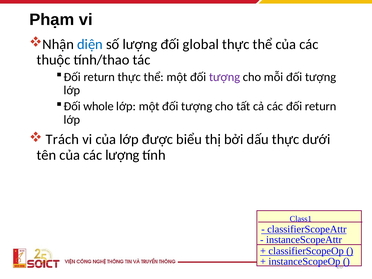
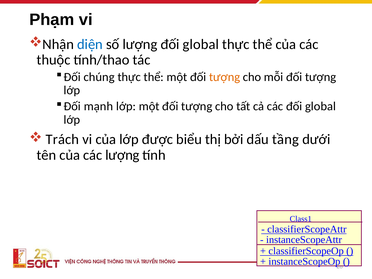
return: return -> chúng (99, 77)
tượng colour: purple -> orange (225, 77)
whole: whole -> mạnh (98, 106)
các đối return: return -> global (321, 106)
dấu thực: thực -> tầng (286, 139)
